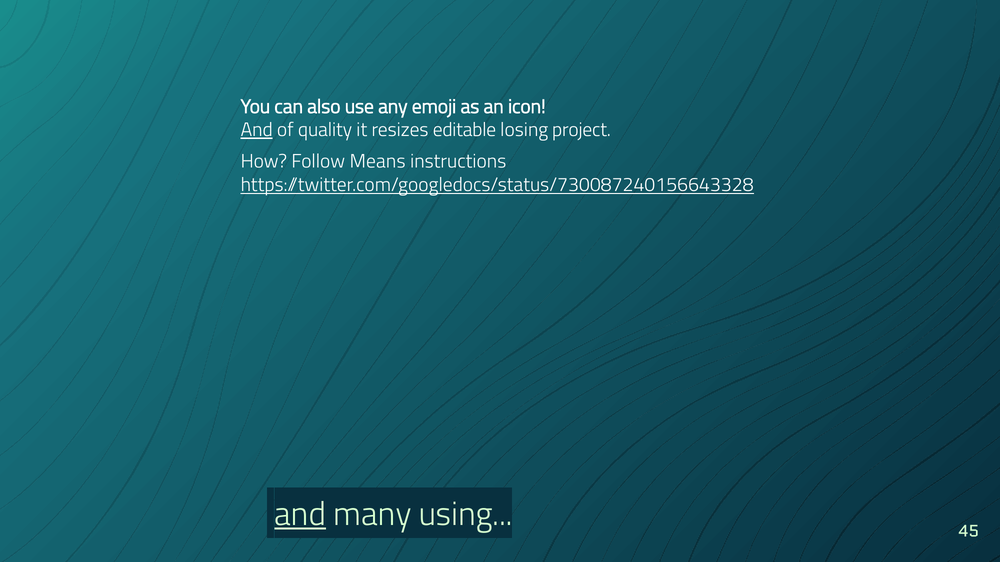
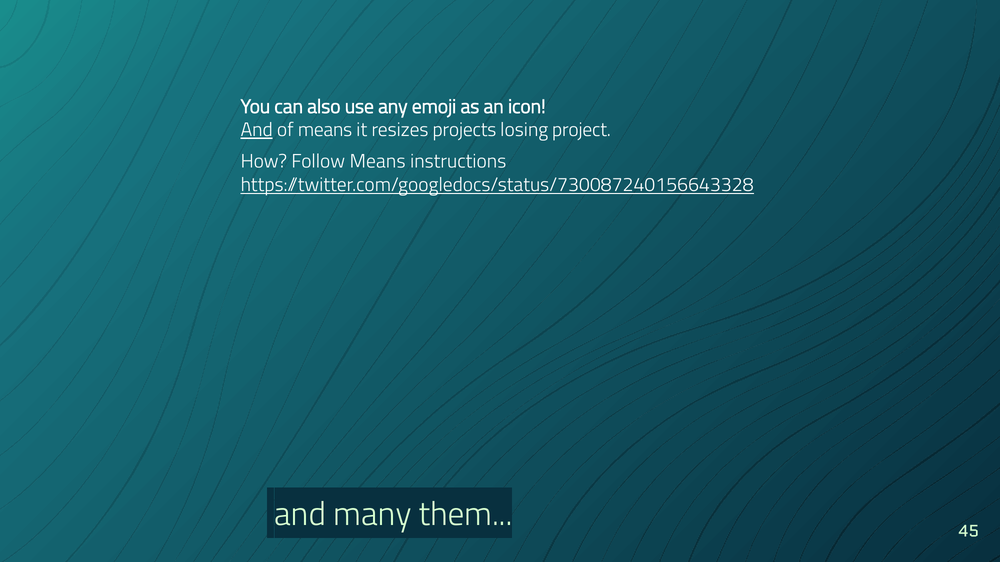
of quality: quality -> means (325, 130)
editable: editable -> projects (464, 130)
and underline: present -> none (300, 515)
using: using -> them (466, 515)
